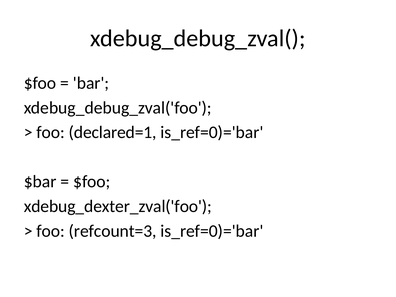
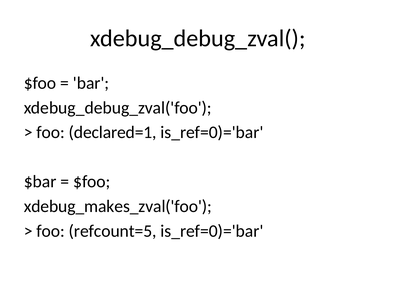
xdebug_dexter_zval('foo: xdebug_dexter_zval('foo -> xdebug_makes_zval('foo (118, 206)
refcount=3: refcount=3 -> refcount=5 (113, 231)
